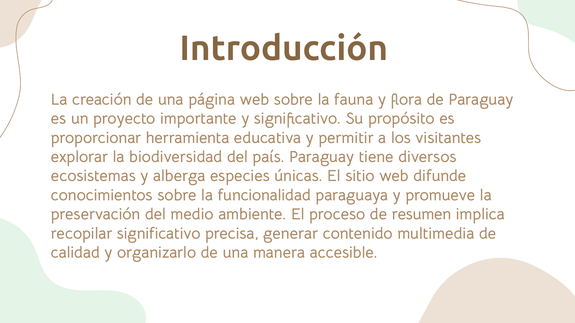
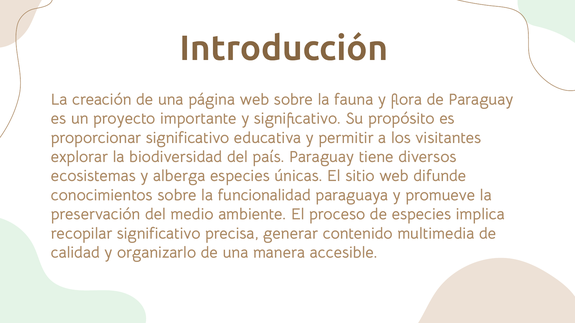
proporcionar herramienta: herramienta -> significativo (188, 138)
de resumen: resumen -> especies (422, 215)
